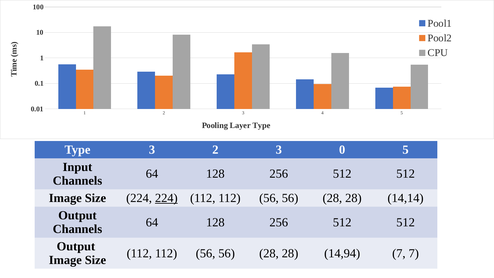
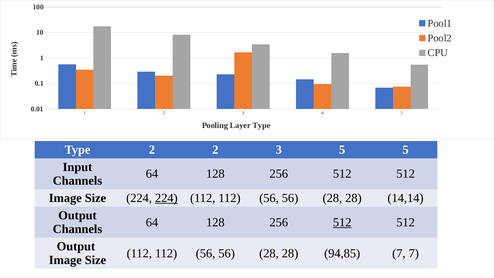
Type 3: 3 -> 2 (152, 150)
3 0: 0 -> 5 (342, 150)
512 underline: none -> present (342, 222)
14,94: 14,94 -> 94,85 (342, 253)
